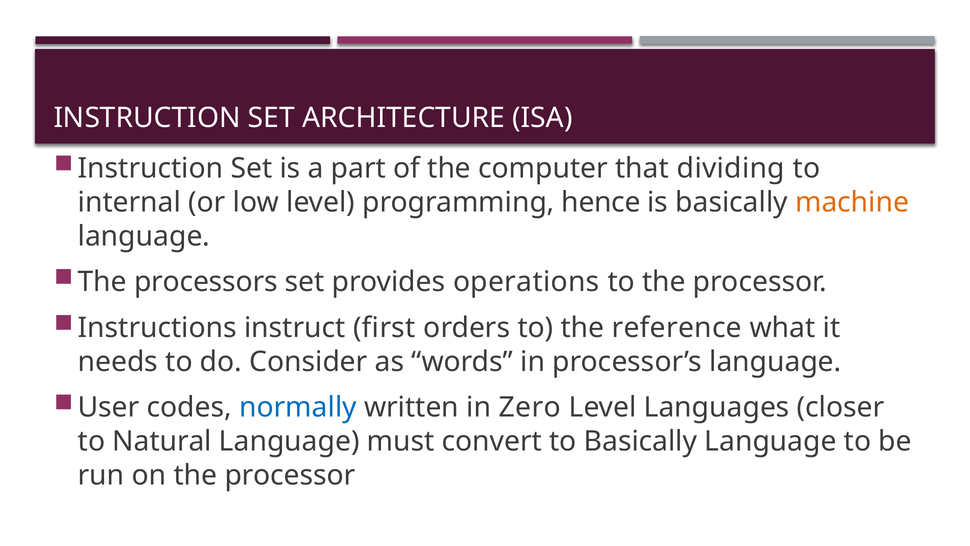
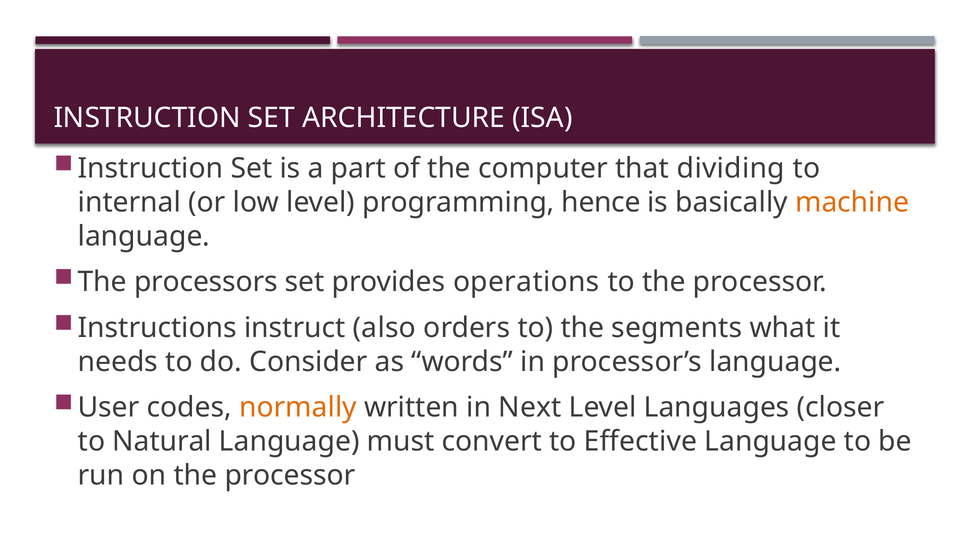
first: first -> also (384, 328)
reference: reference -> segments (677, 328)
normally colour: blue -> orange (298, 407)
Zero: Zero -> Next (530, 407)
to Basically: Basically -> Effective (640, 441)
